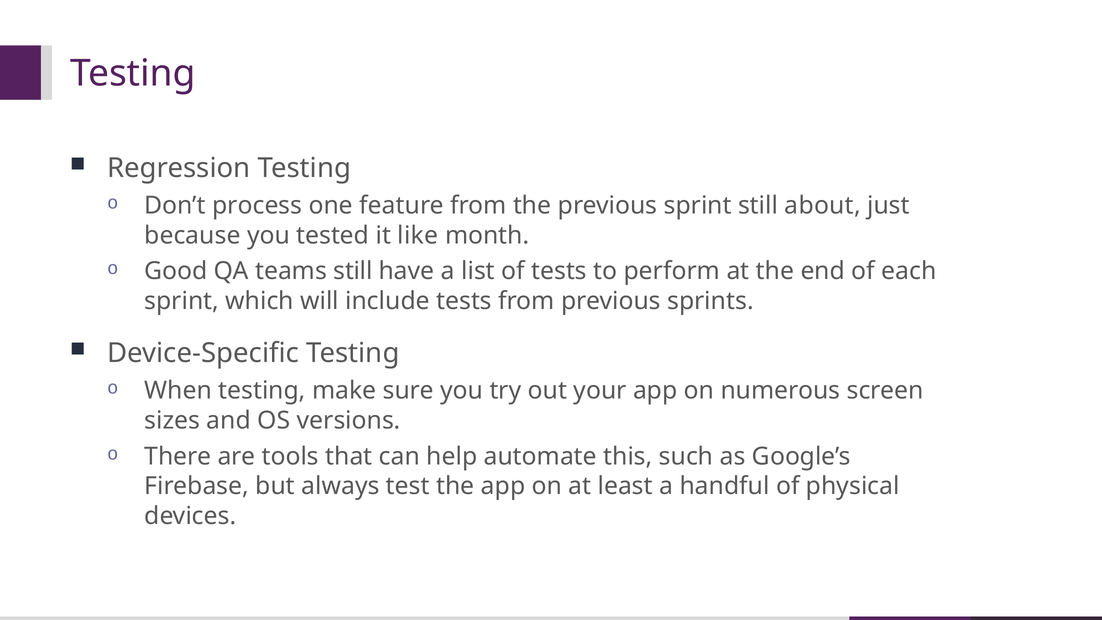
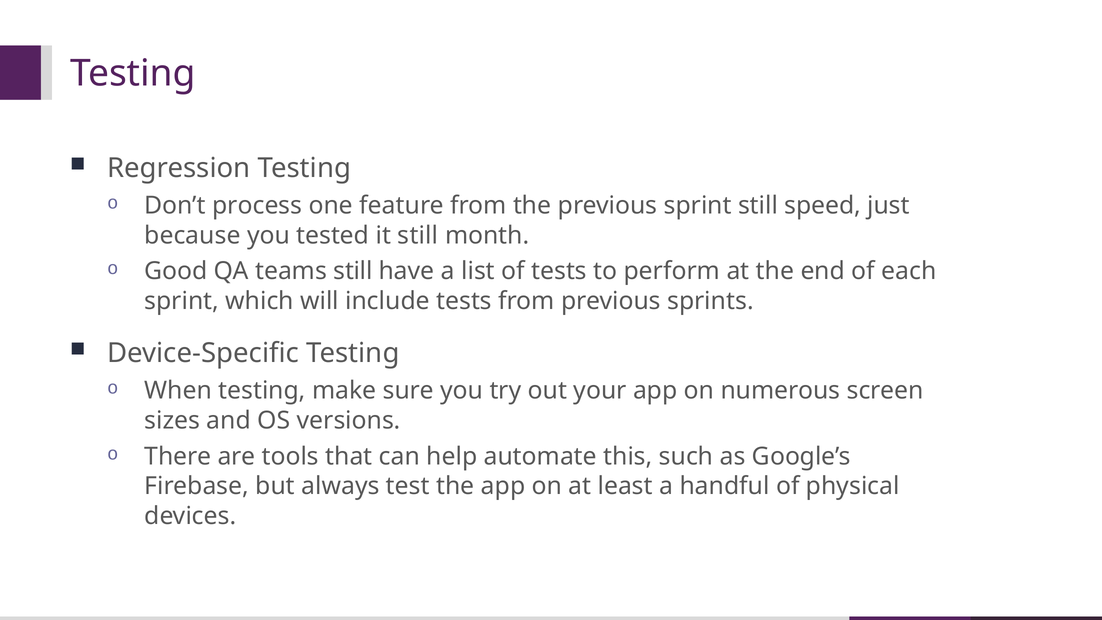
about: about -> speed (823, 206)
it like: like -> still (418, 235)
